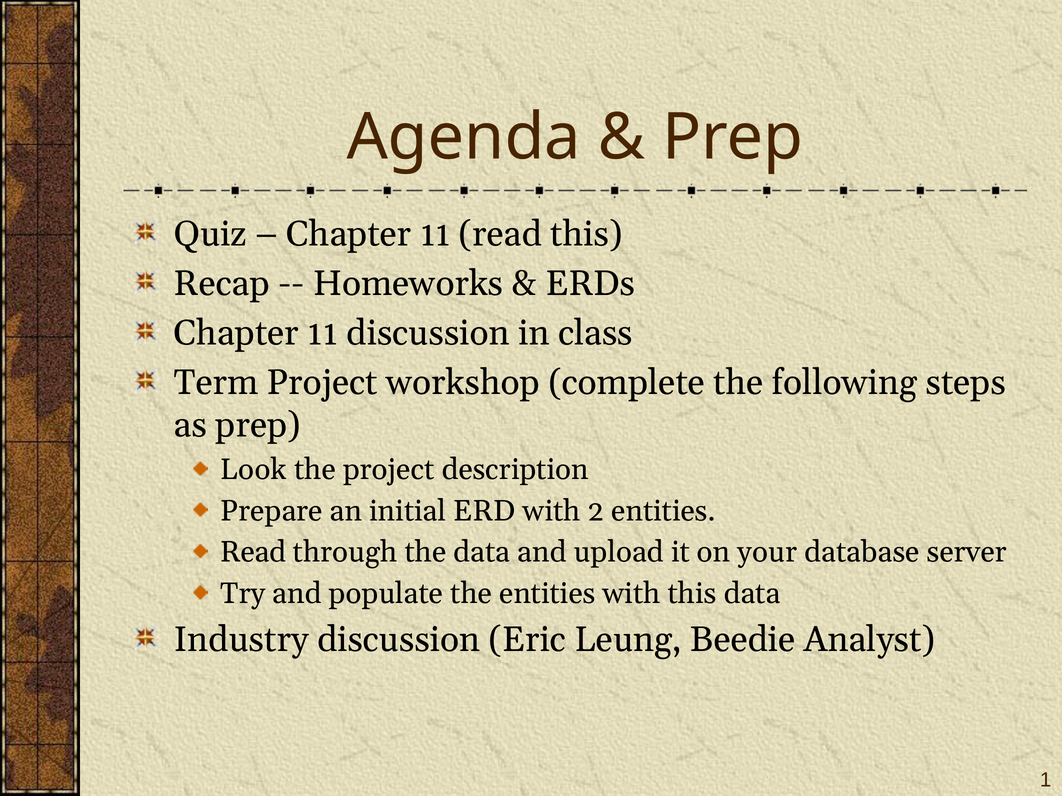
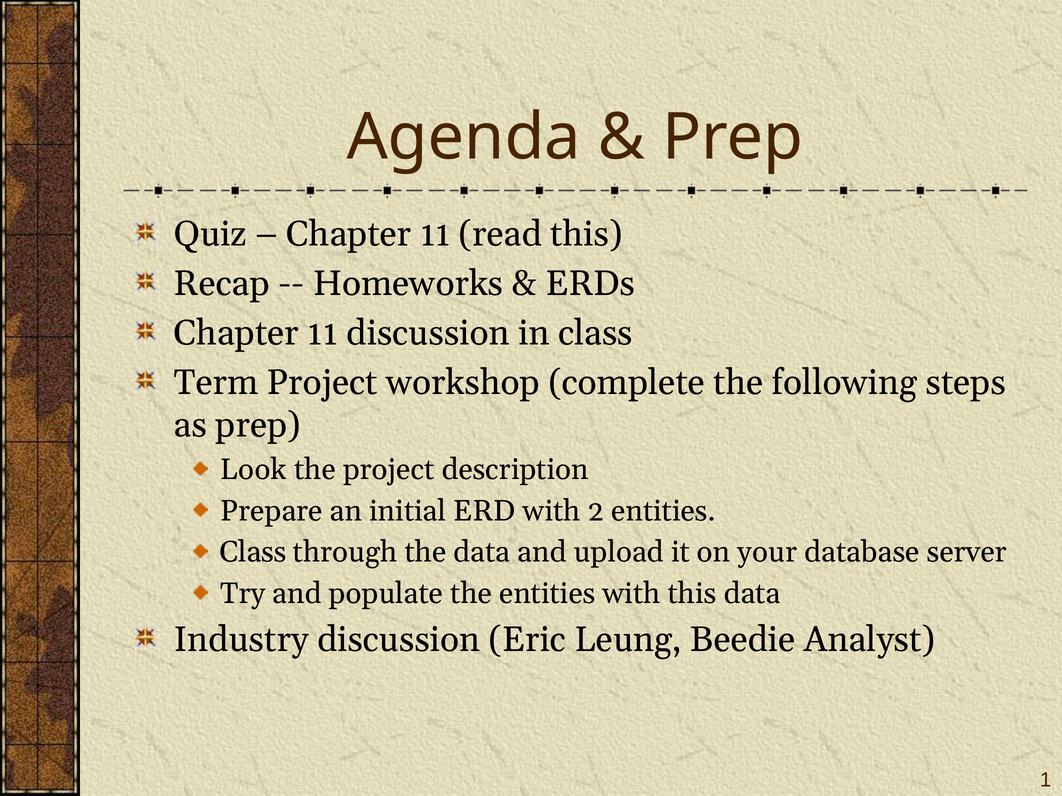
Read: Read -> Class (253, 552)
